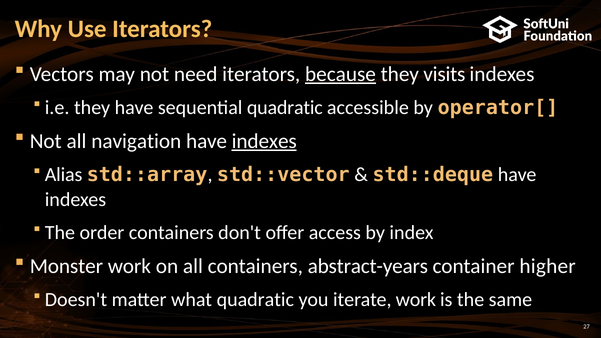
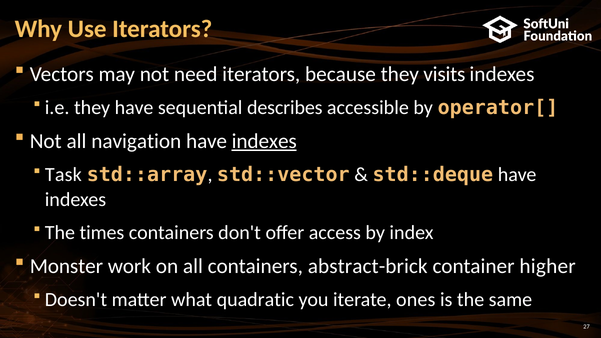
because underline: present -> none (341, 74)
sequential quadratic: quadratic -> describes (285, 107)
Alias: Alias -> Task (63, 175)
order: order -> times (102, 233)
abstract-years: abstract-years -> abstract-brick (368, 266)
iterate work: work -> ones (416, 300)
